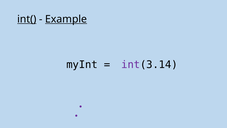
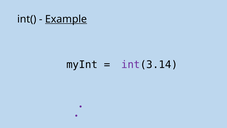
int( underline: present -> none (27, 19)
